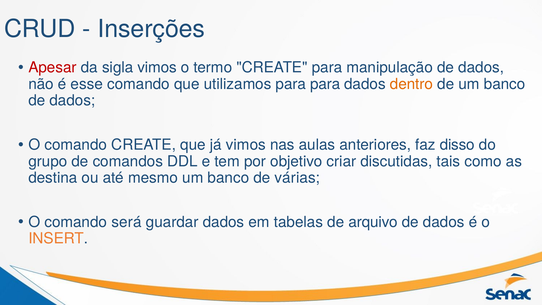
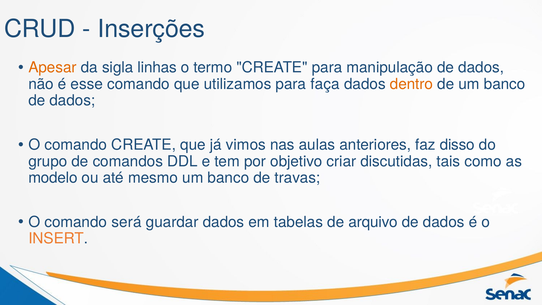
Apesar colour: red -> orange (52, 68)
sigla vimos: vimos -> linhas (157, 68)
para para: para -> faça (325, 84)
destina: destina -> modelo (53, 178)
várias: várias -> travas (297, 178)
